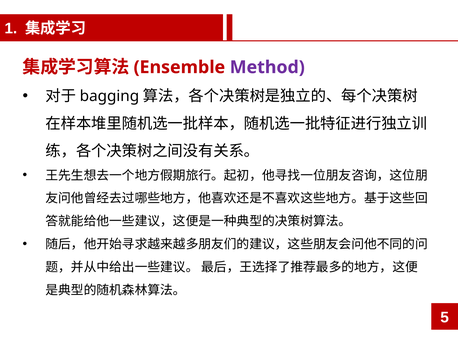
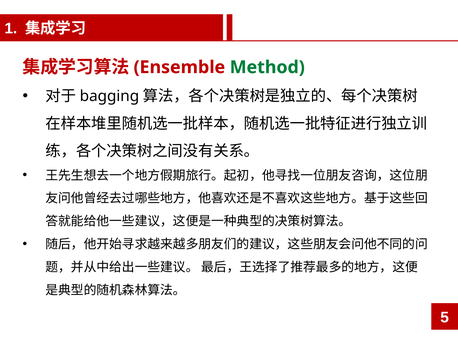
Method colour: purple -> green (267, 67)
